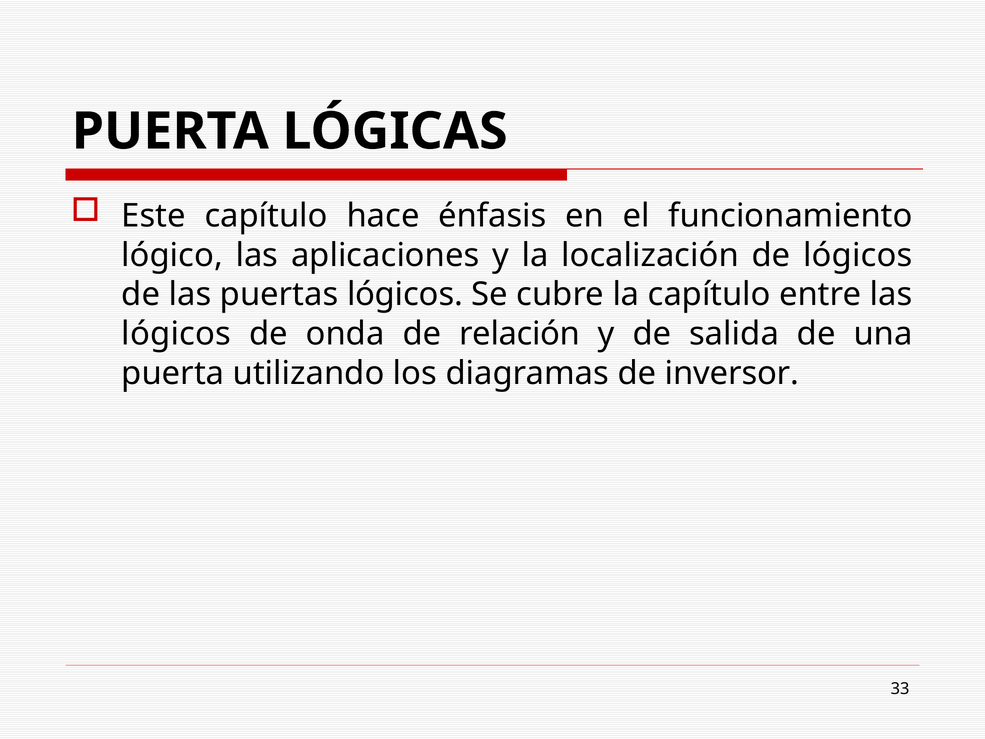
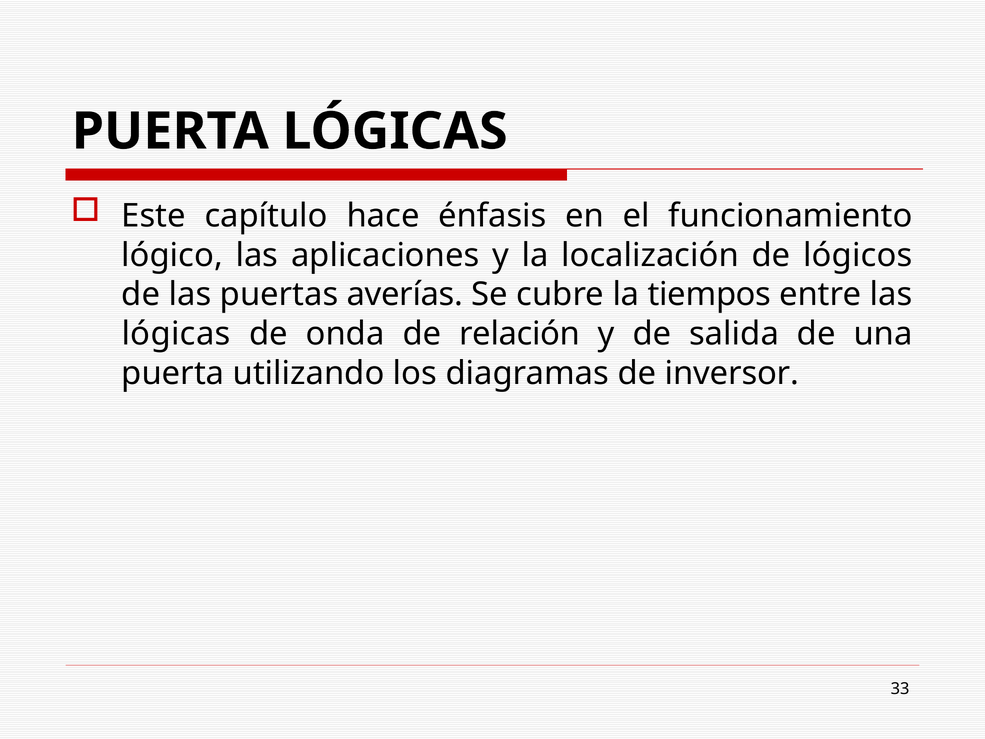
puertas lógicos: lógicos -> averías (405, 295)
la capítulo: capítulo -> tiempos (709, 295)
lógicos: lógicos -> lógicas (176, 334)
